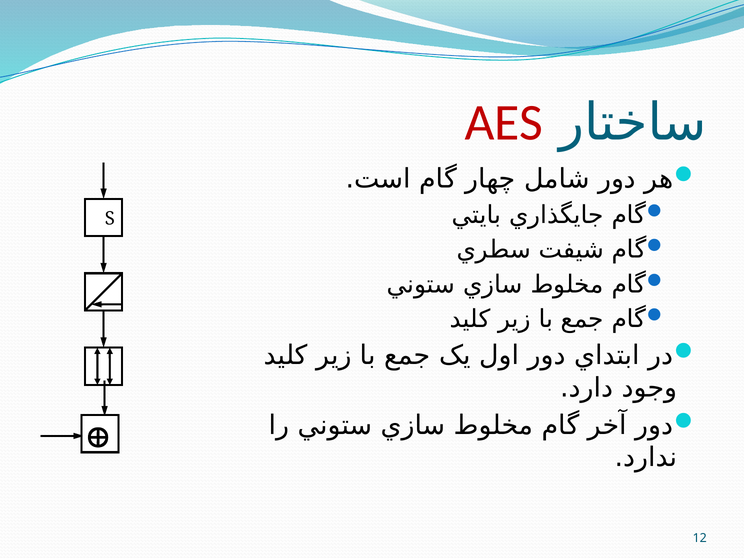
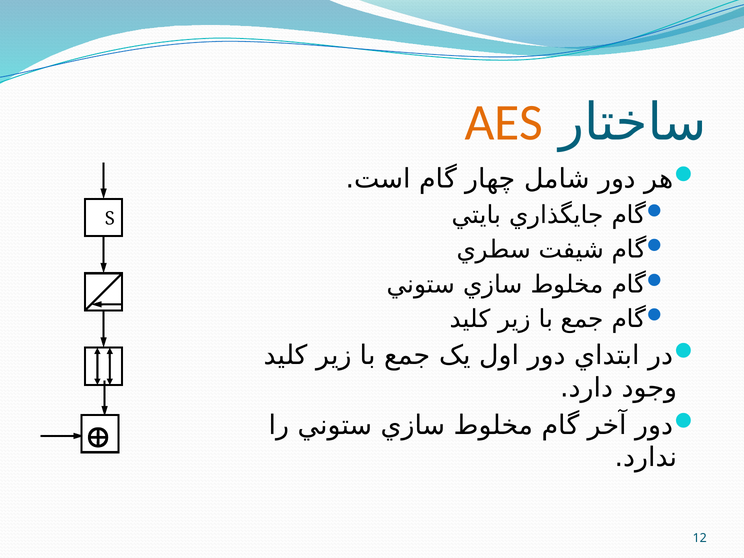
AES colour: red -> orange (504, 123)
